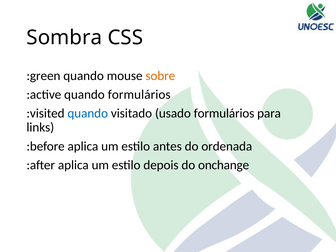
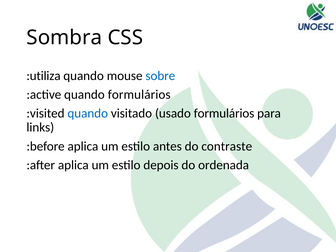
:green: :green -> :utiliza (43, 76)
sobre colour: orange -> blue (160, 76)
ordenada: ordenada -> contraste (227, 146)
onchange: onchange -> ordenada (224, 165)
